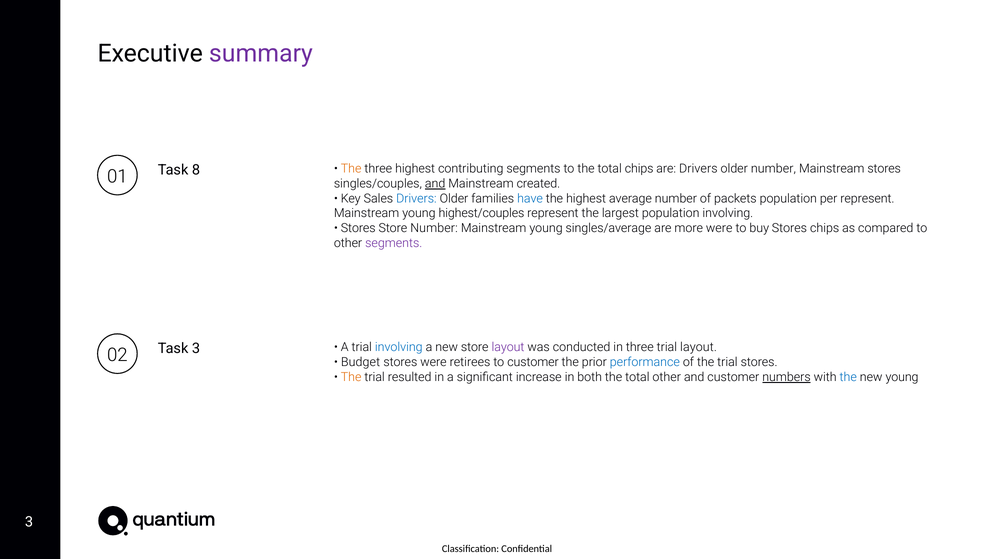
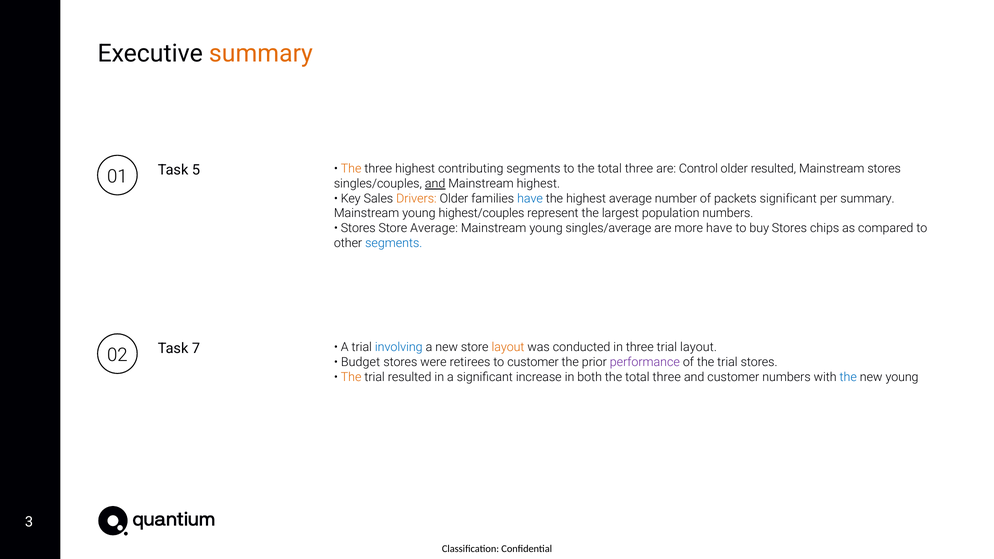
summary colour: purple -> orange (261, 54)
to the total chips: chips -> three (639, 169)
are Drivers: Drivers -> Control (698, 169)
older number: number -> resulted (773, 169)
8: 8 -> 5 (196, 170)
Mainstream created: created -> highest (538, 184)
Drivers colour: blue -> orange (416, 199)
packets population: population -> significant (788, 199)
per represent: represent -> summary (867, 199)
population involving: involving -> numbers (728, 213)
Store Number: Number -> Average (434, 228)
more were: were -> have (719, 228)
segments colour: purple -> blue (394, 243)
layout colour: purple -> orange (508, 347)
Task 3: 3 -> 7 (196, 349)
performance colour: blue -> purple (645, 362)
both the total other: other -> three (667, 377)
numbers underline: present -> none (786, 377)
